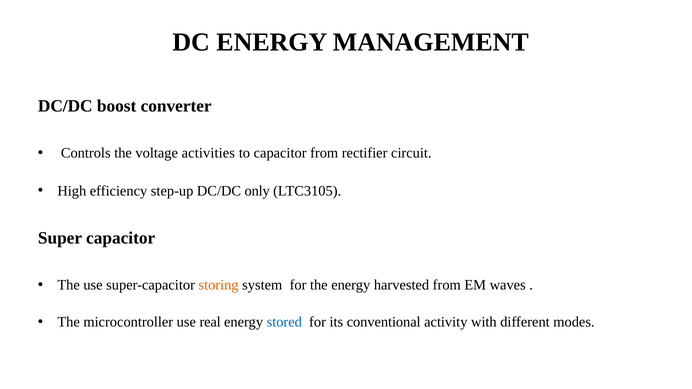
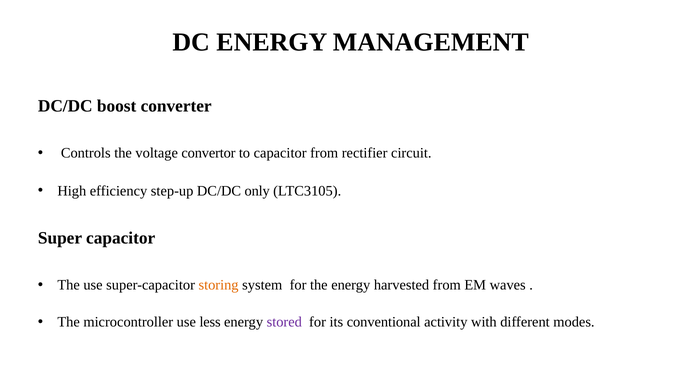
activities: activities -> convertor (208, 153)
real: real -> less (210, 322)
stored colour: blue -> purple (284, 322)
